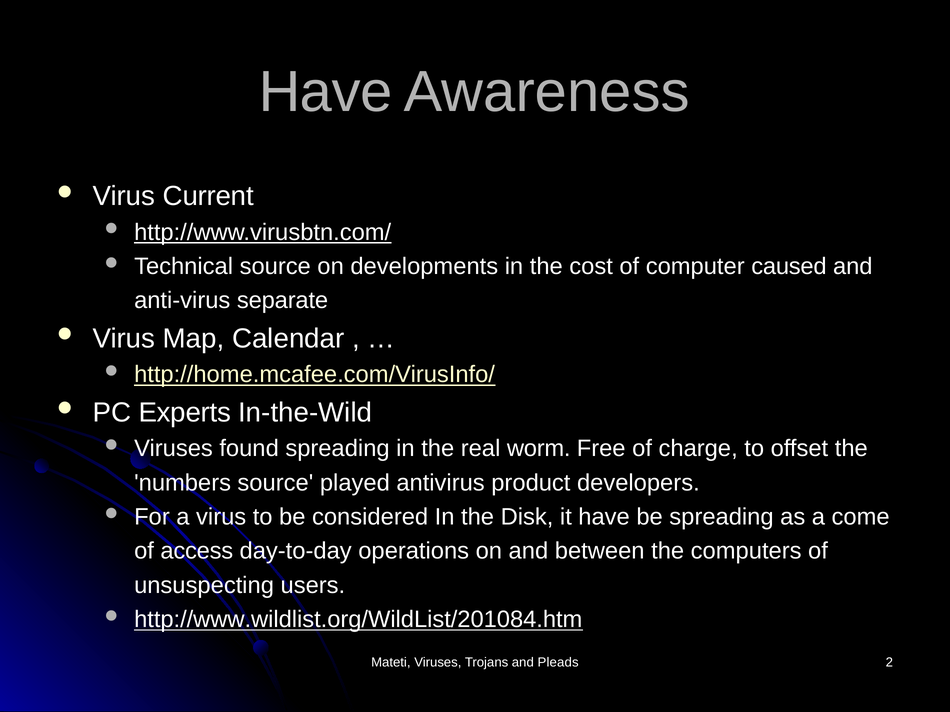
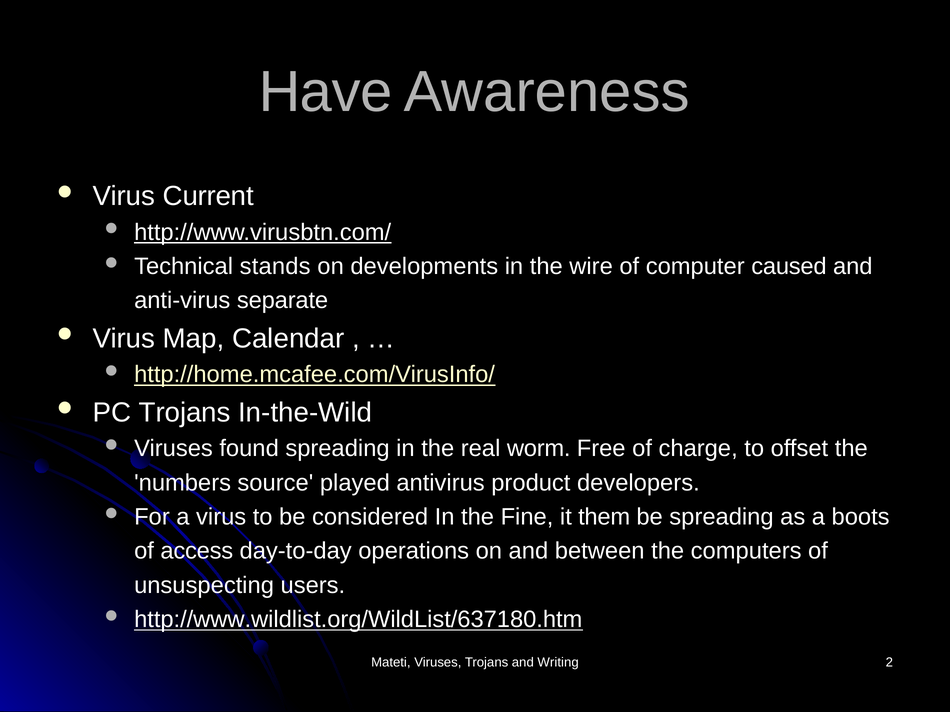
Technical source: source -> stands (275, 267)
cost: cost -> wire (591, 267)
PC Experts: Experts -> Trojans (185, 413)
Disk: Disk -> Fine (527, 517)
it have: have -> them (604, 517)
come: come -> boots (861, 517)
http://www.wildlist.org/WildList/201084.htm: http://www.wildlist.org/WildList/201084.htm -> http://www.wildlist.org/WildList/637180.htm (358, 620)
Pleads: Pleads -> Writing (558, 663)
